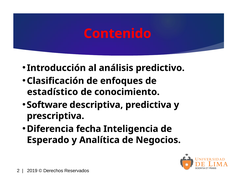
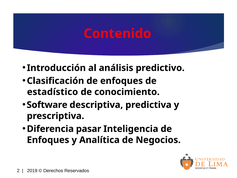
fecha: fecha -> pasar (89, 129)
Esperado: Esperado -> Enfoques (48, 140)
